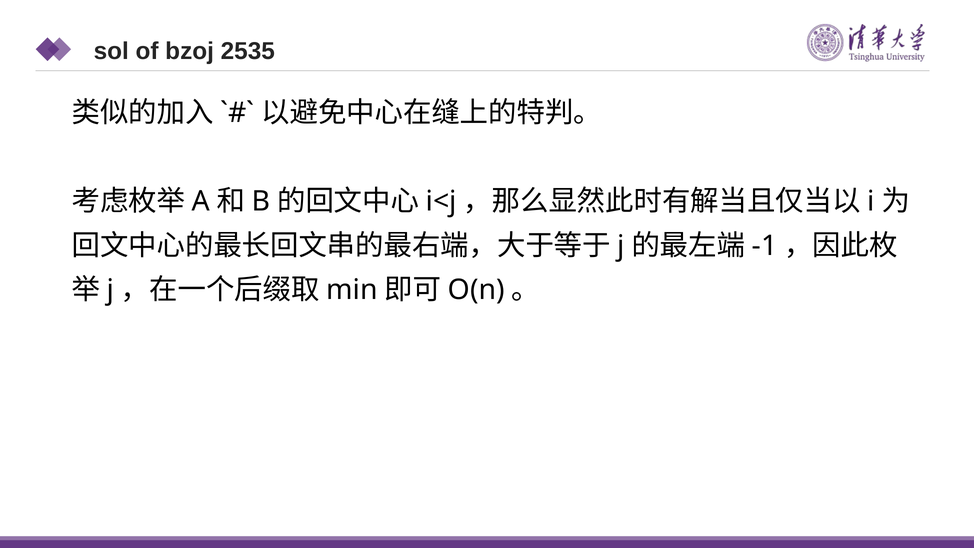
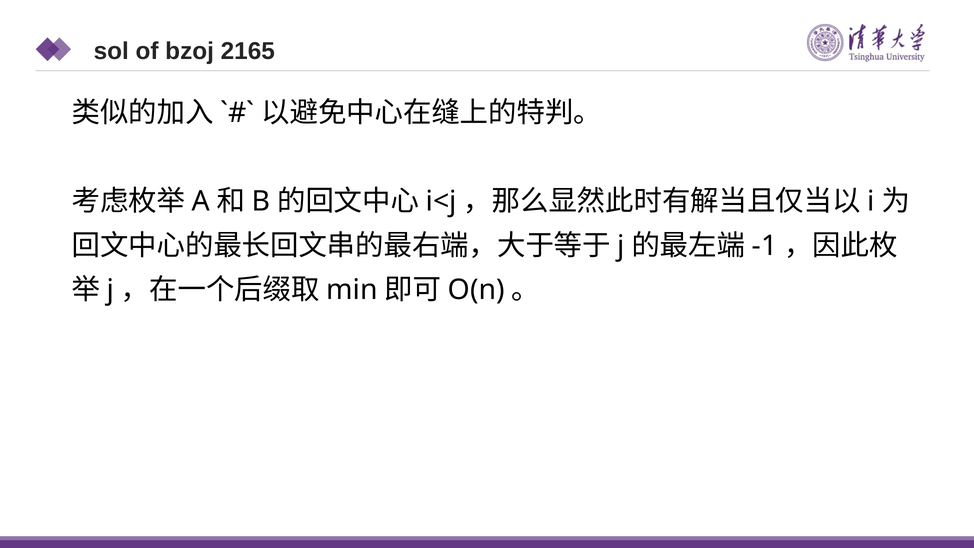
2535: 2535 -> 2165 (248, 51)
